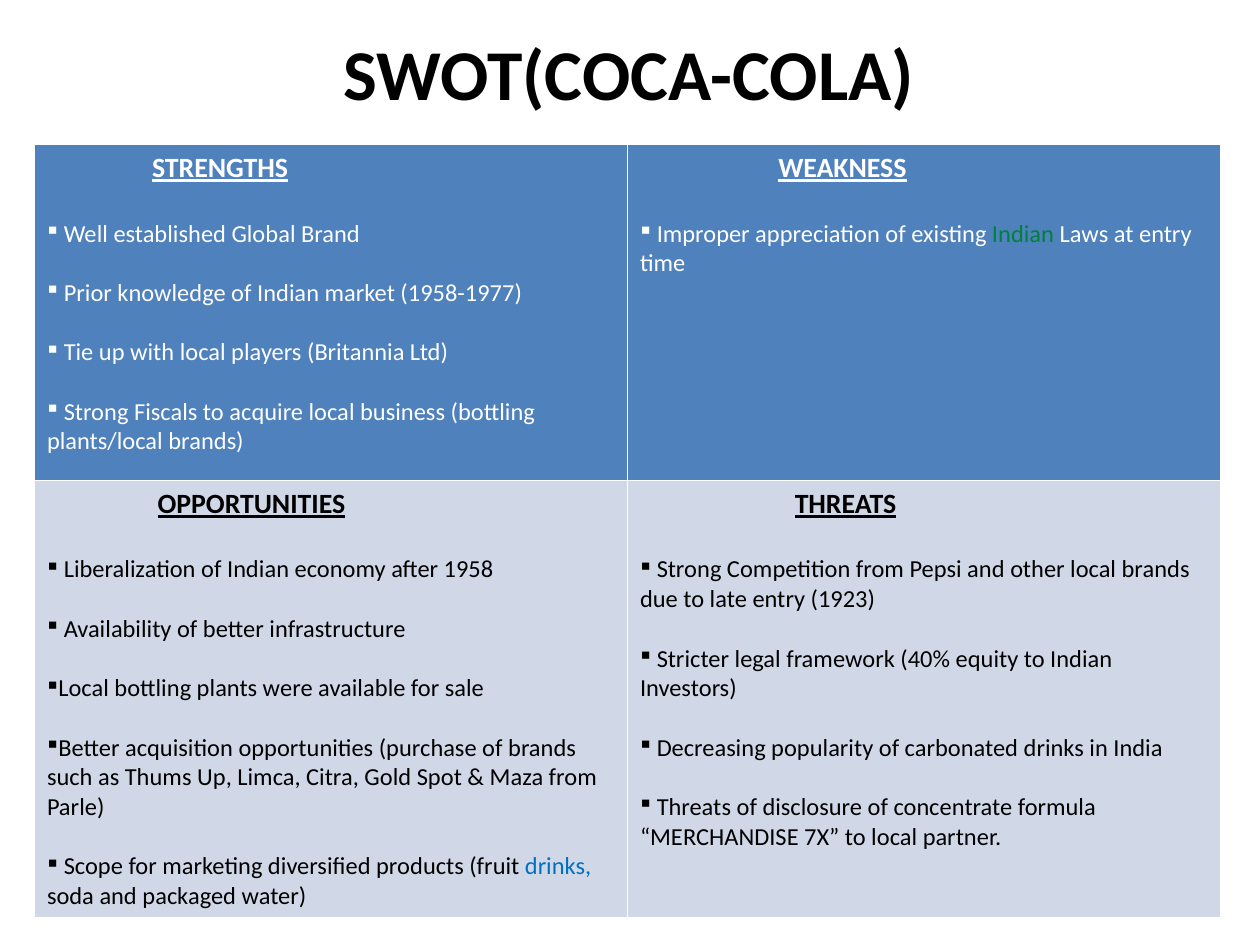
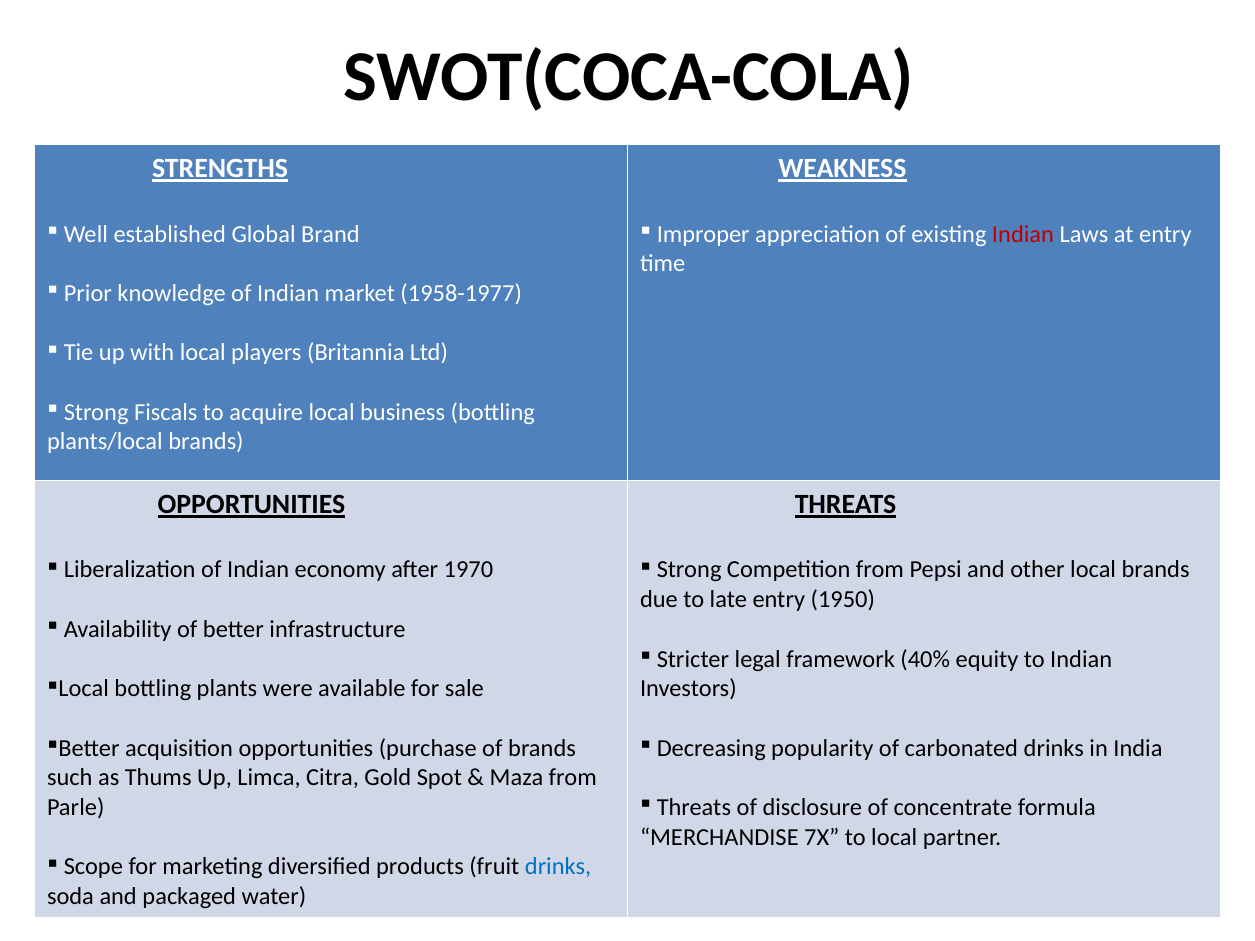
Indian colour: green -> red (1023, 234)
1958: 1958 -> 1970 (468, 570)
1923: 1923 -> 1950 (843, 600)
